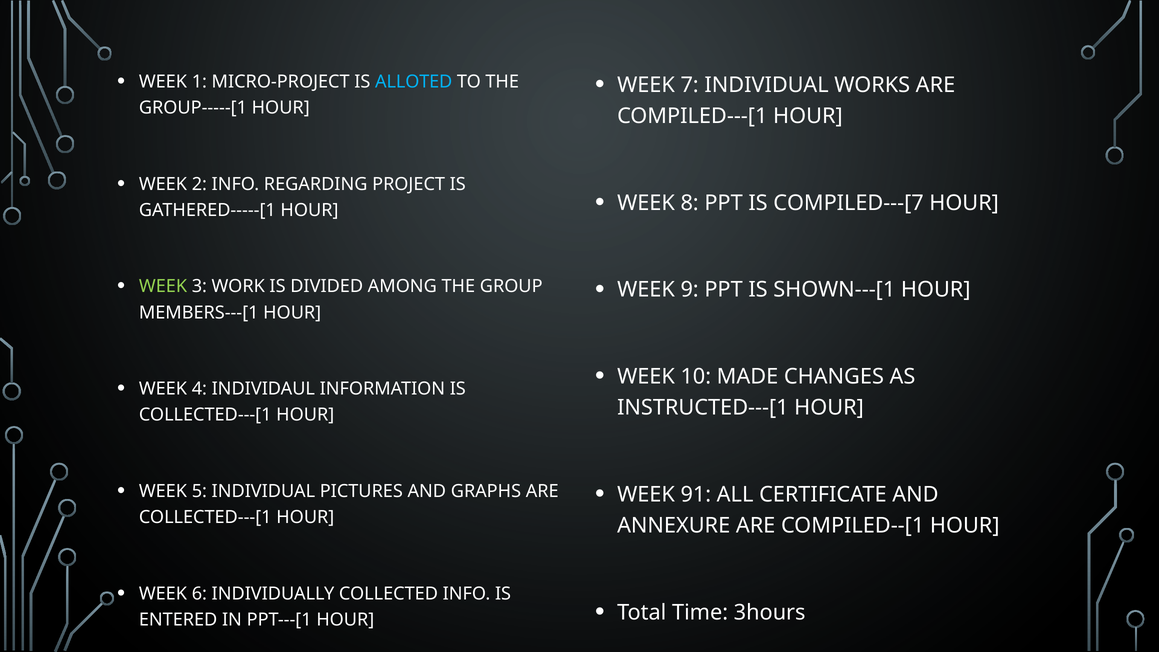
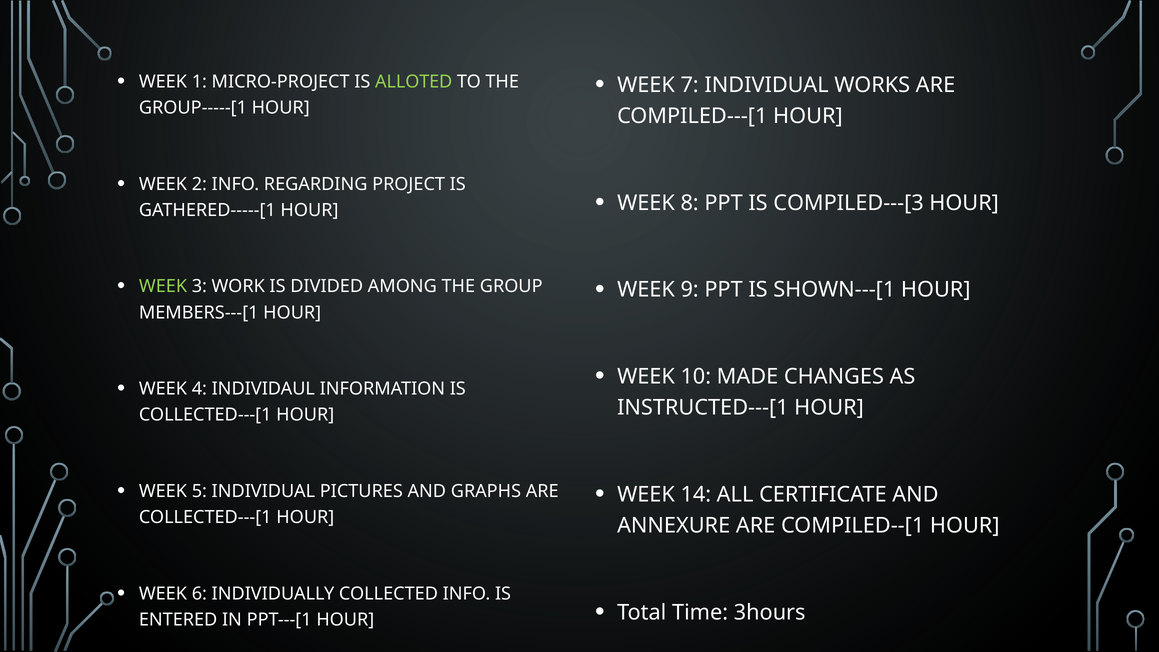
ALLOTED colour: light blue -> light green (414, 82)
COMPILED---[7: COMPILED---[7 -> COMPILED---[3 (849, 203)
91: 91 -> 14 (696, 494)
